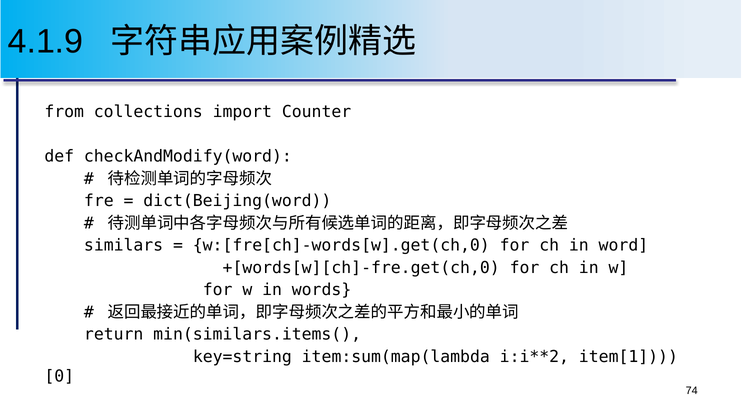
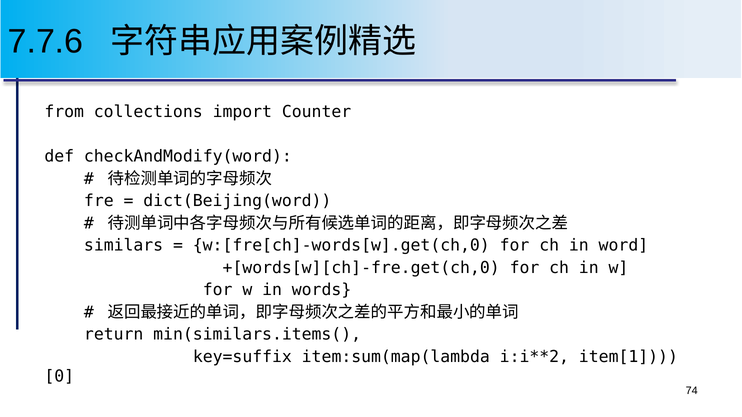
4.1.9: 4.1.9 -> 7.7.6 (45, 41)
key=string: key=string -> key=suffix (242, 357)
